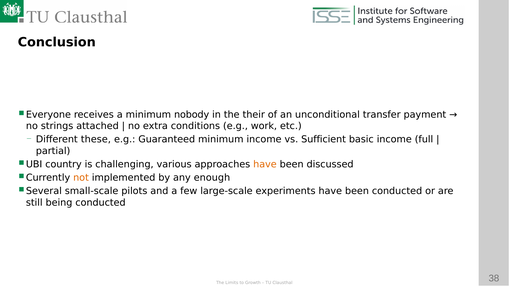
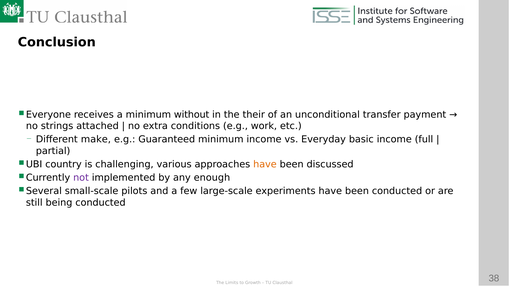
nobody: nobody -> without (192, 115)
these: these -> make (96, 139)
Sufficient: Sufficient -> Everyday (324, 139)
not colour: orange -> purple (81, 178)
